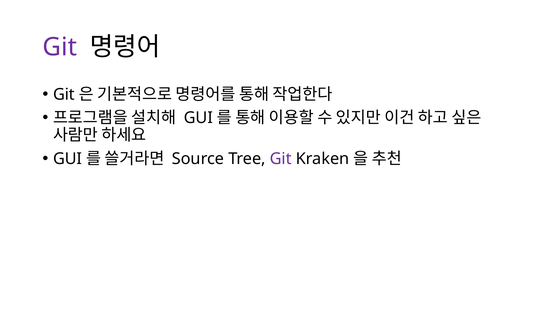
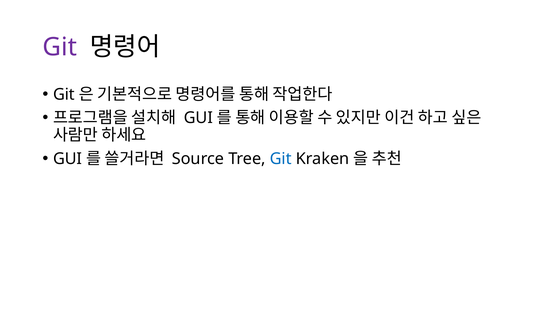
Git colour: purple -> blue (281, 159)
